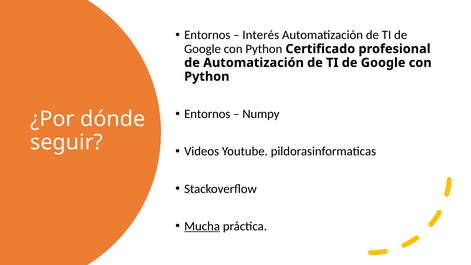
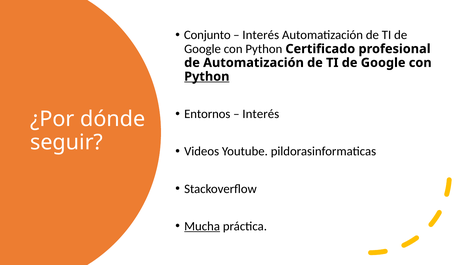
Entornos: Entornos -> Conjunto (207, 35)
Python underline: none -> present (207, 77)
Numpy: Numpy -> Interés (261, 114)
